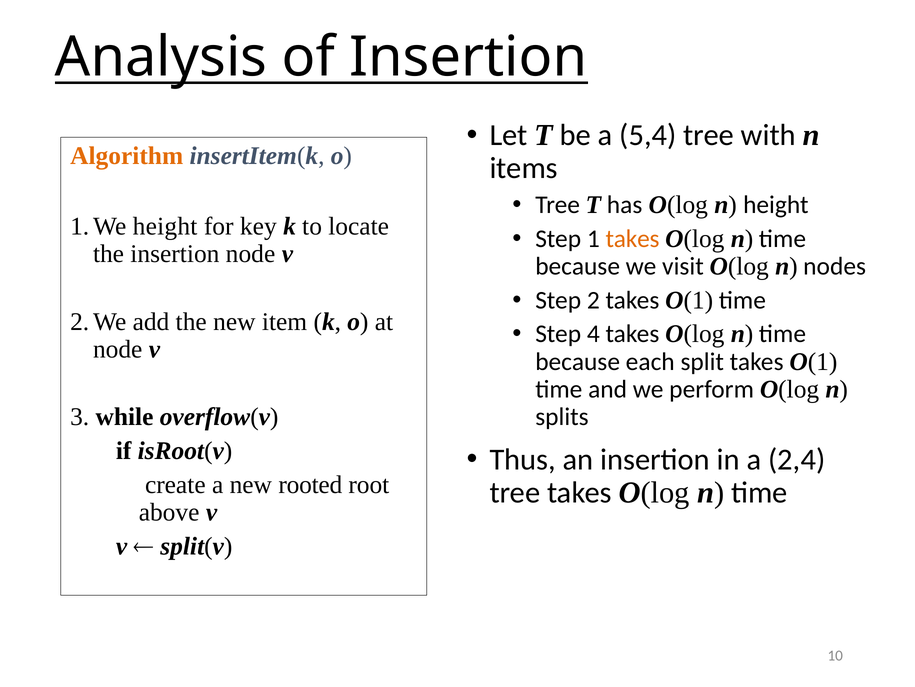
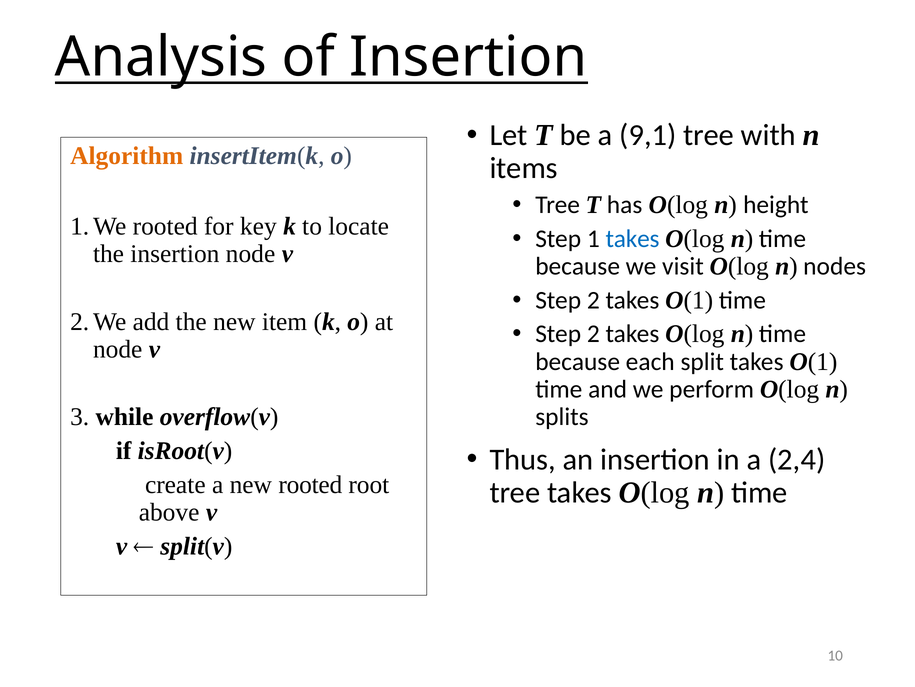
5,4: 5,4 -> 9,1 (648, 135)
height: height -> rooted (165, 226)
takes colour: orange -> blue (633, 239)
4: 4 -> 2 (593, 334)
